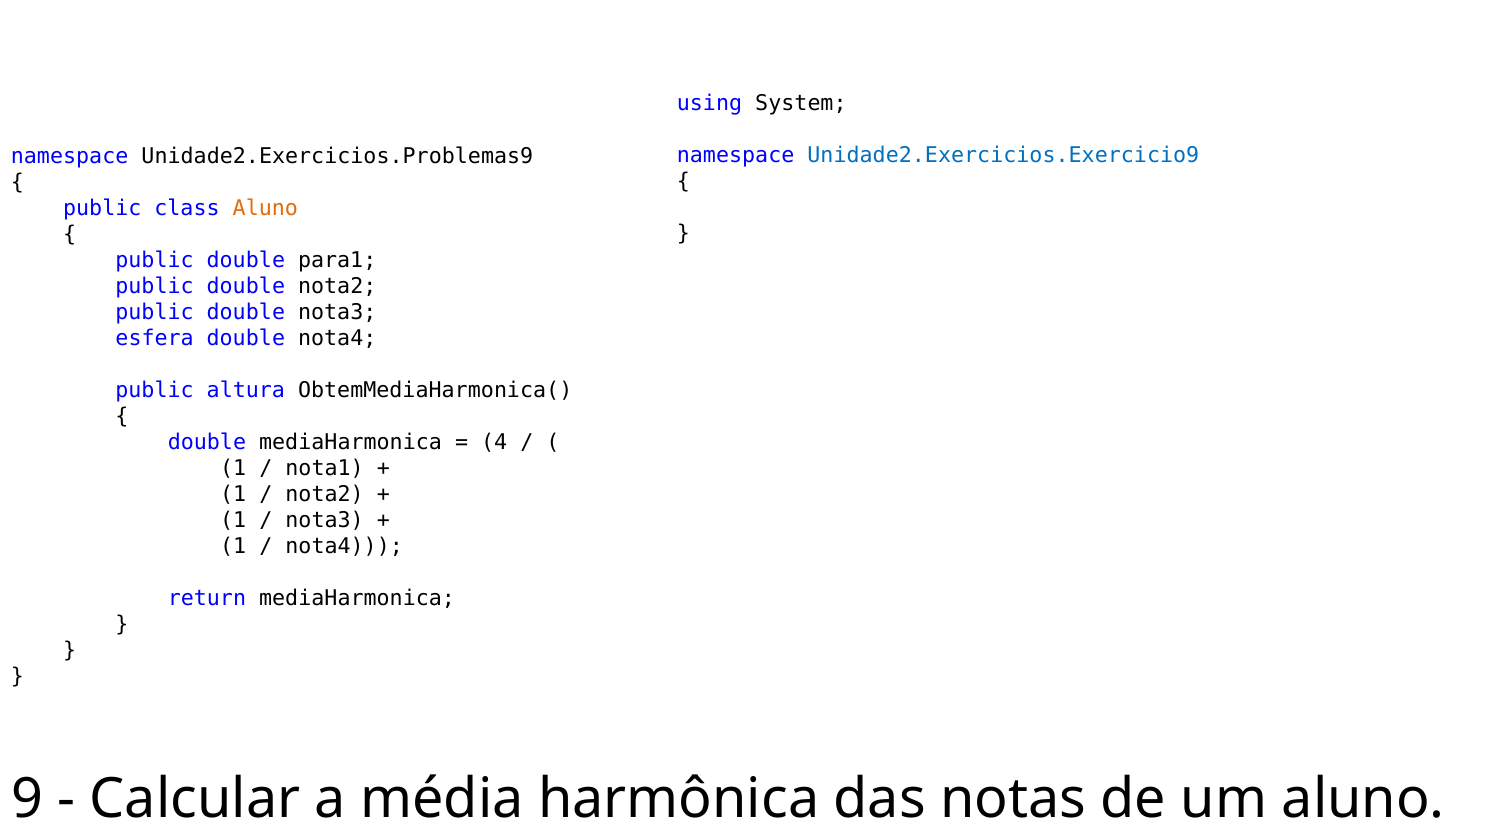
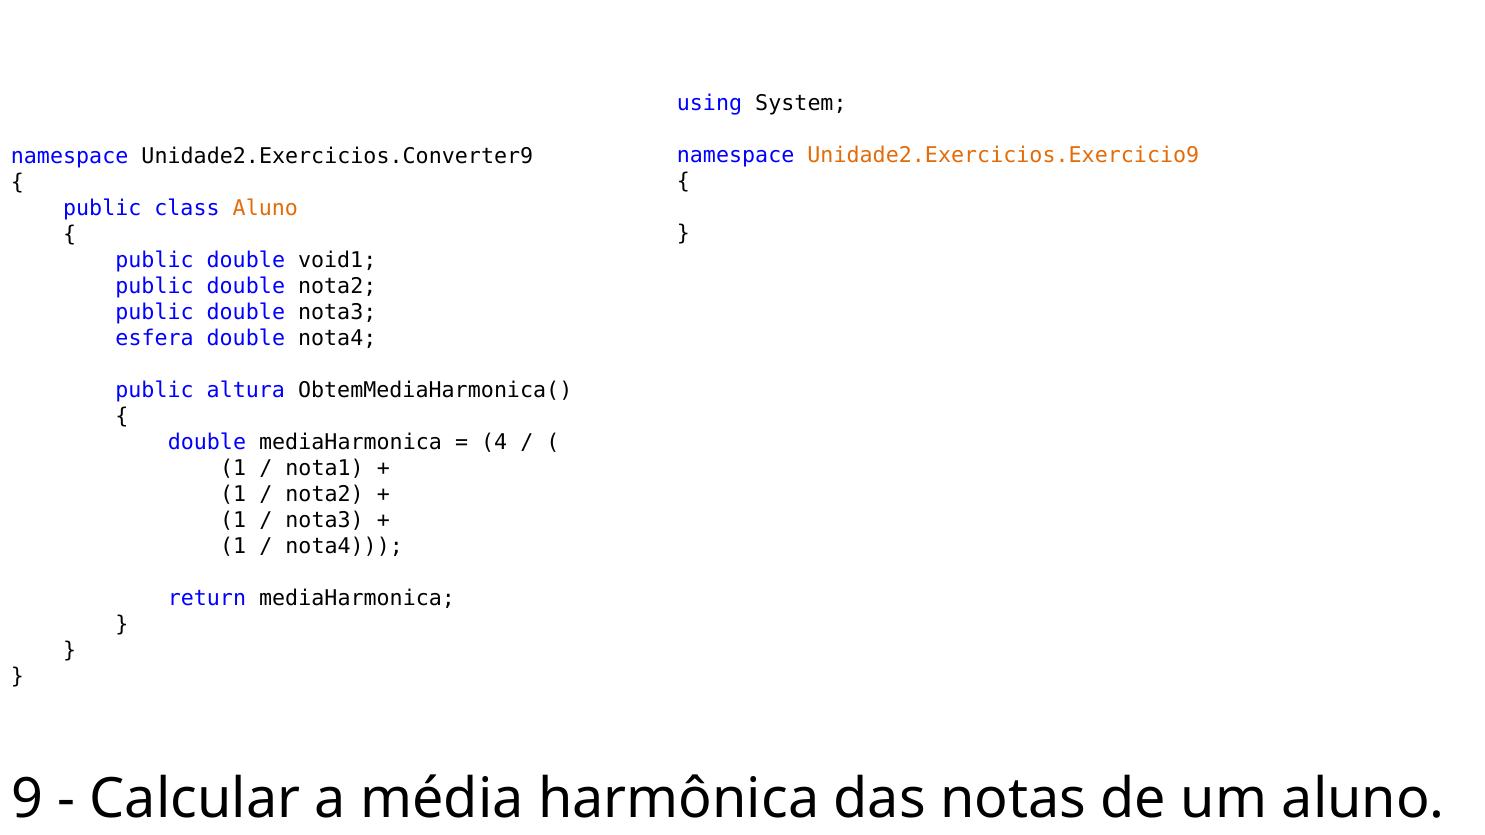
Unidade2.Exercicios.Exercicio9 colour: blue -> orange (1003, 156)
Unidade2.Exercicios.Problemas9: Unidade2.Exercicios.Problemas9 -> Unidade2.Exercicios.Converter9 (337, 156)
para1: para1 -> void1 (337, 261)
